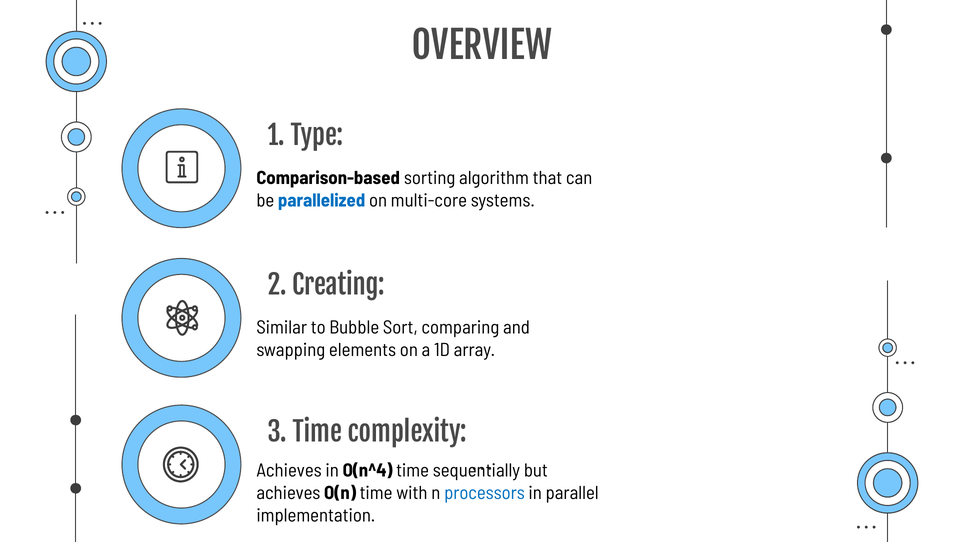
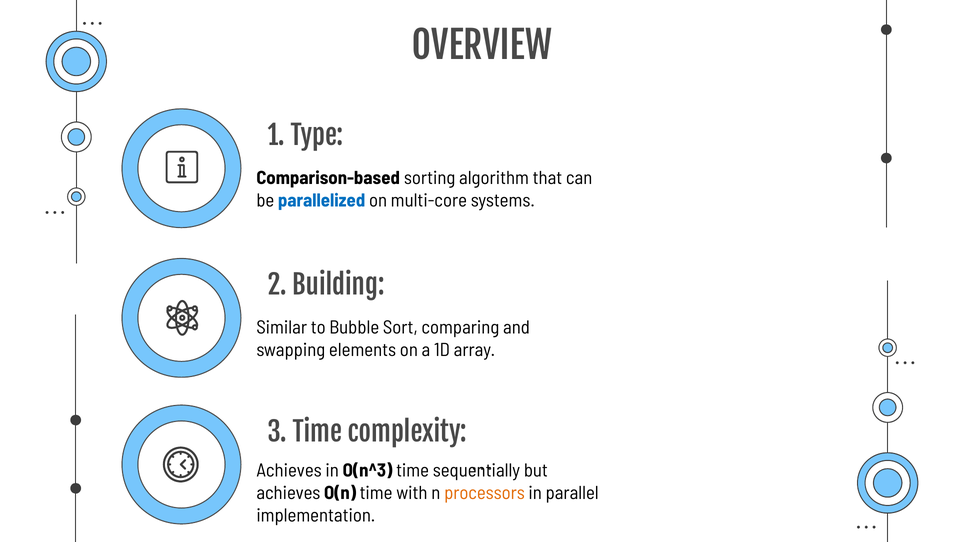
Creating: Creating -> Building (338, 286)
O(n^4: O(n^4 -> O(n^3 (367, 471)
processors colour: blue -> orange (484, 493)
